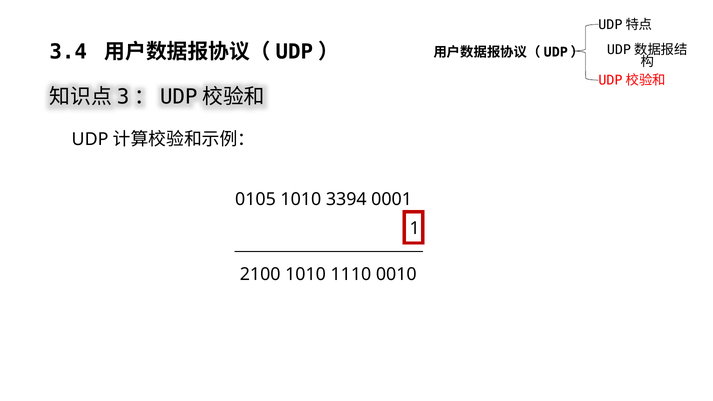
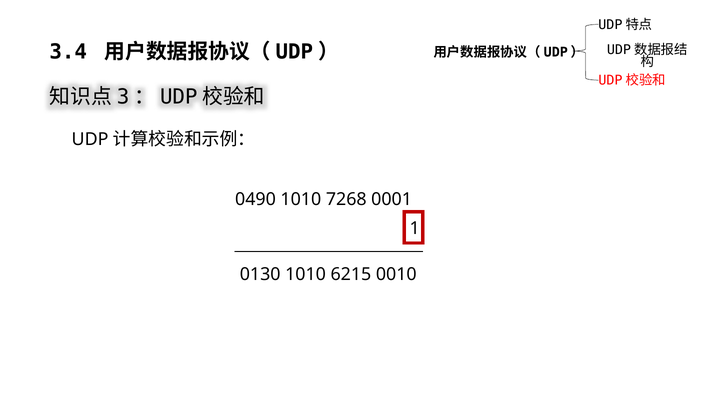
0105: 0105 -> 0490 (255, 199)
3394: 3394 -> 7268 (346, 199)
2100: 2100 -> 0130 (260, 275)
1110: 1110 -> 6215 (351, 275)
